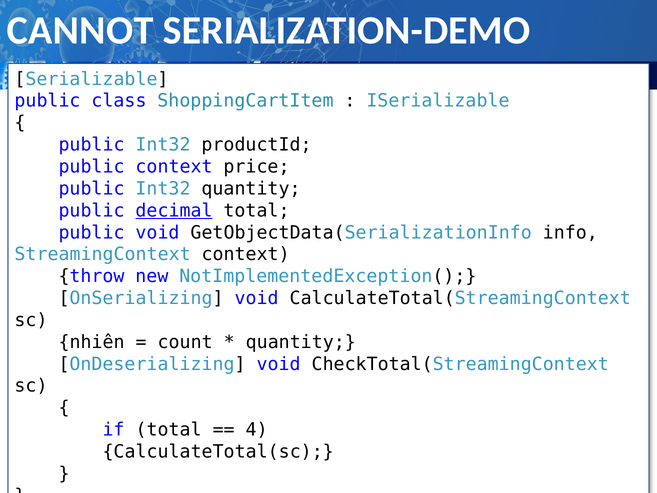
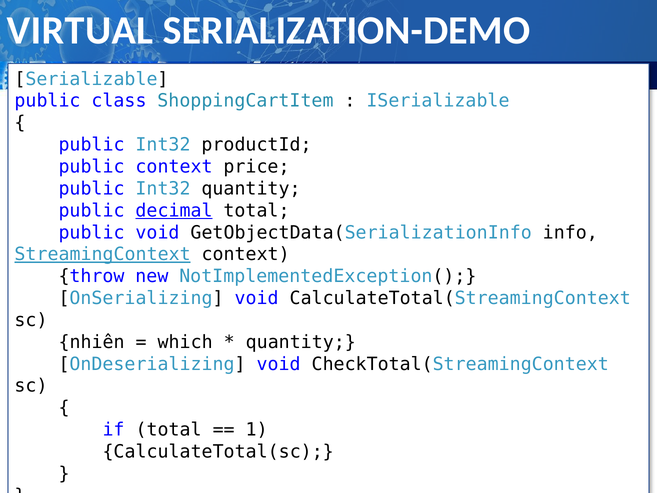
CANNOT: CANNOT -> VIRTUAL (80, 30)
StreamingContext underline: none -> present (103, 254)
count: count -> which (185, 342)
4: 4 -> 1 (257, 430)
